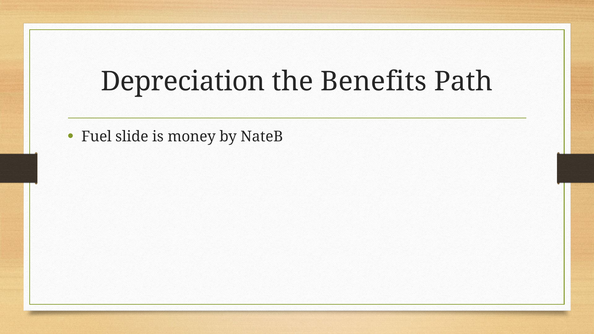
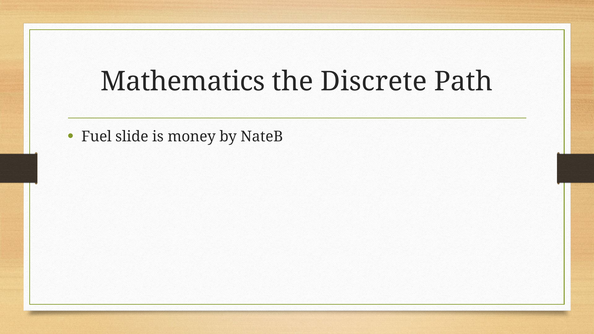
Depreciation: Depreciation -> Mathematics (183, 82)
Benefits: Benefits -> Discrete (374, 82)
